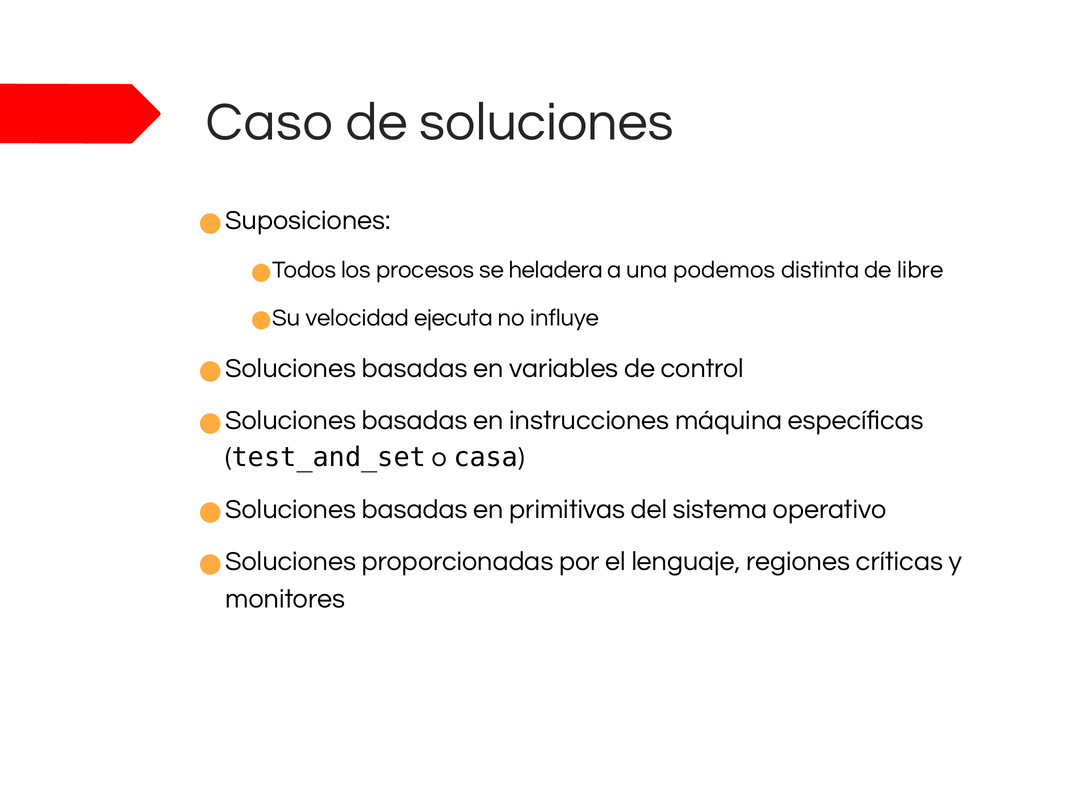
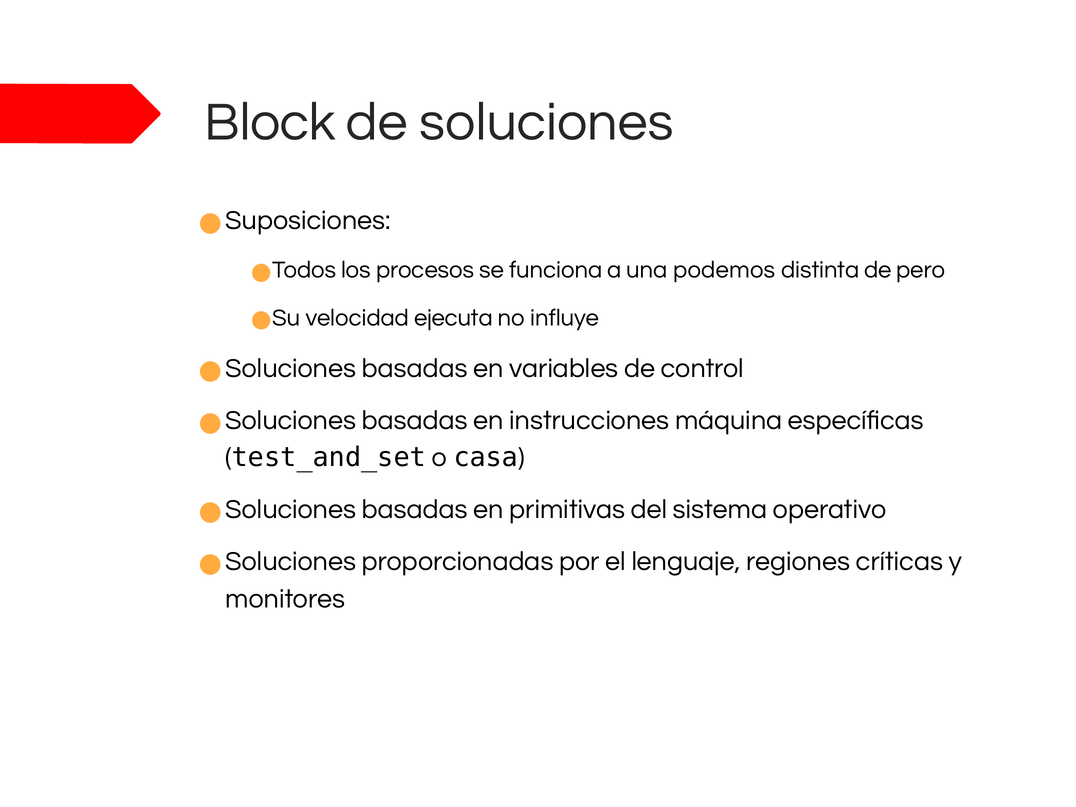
Caso: Caso -> Block (270, 122)
heladera: heladera -> funciona (556, 270)
libre: libre -> pero (921, 270)
